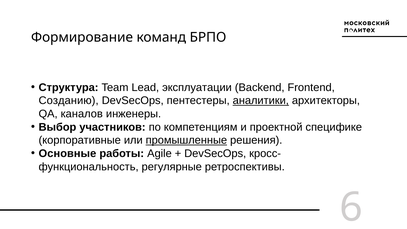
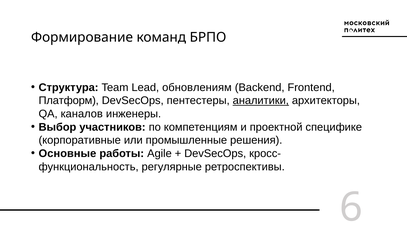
эксплуатации: эксплуатации -> обновлениям (197, 87)
Созданию: Созданию -> Платформ (69, 101)
промышленные underline: present -> none (186, 140)
